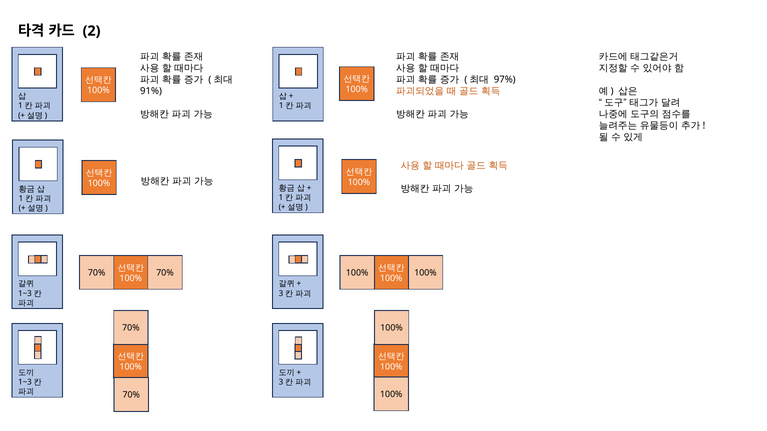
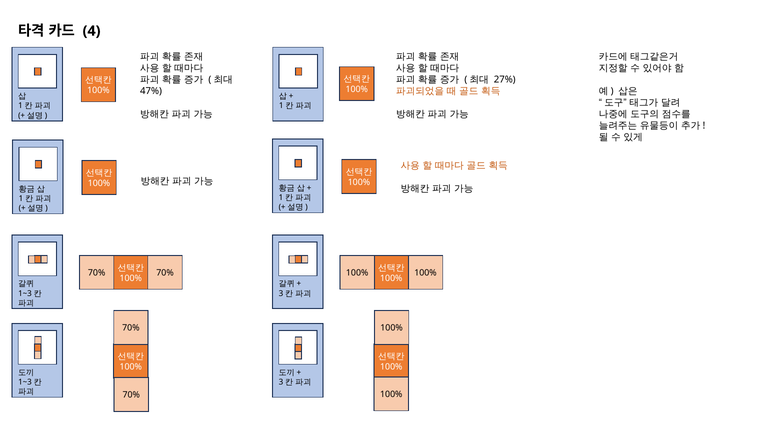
2: 2 -> 4 (92, 31)
97%: 97% -> 27% (505, 80)
91%: 91% -> 47% (151, 91)
